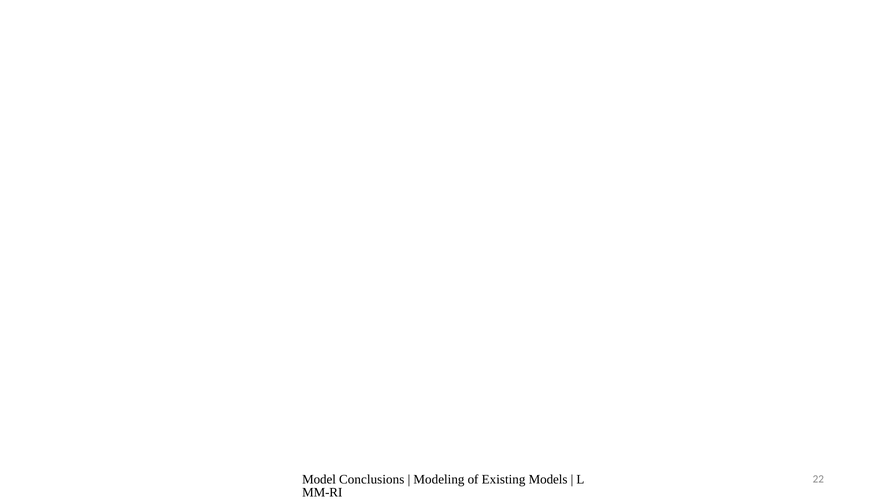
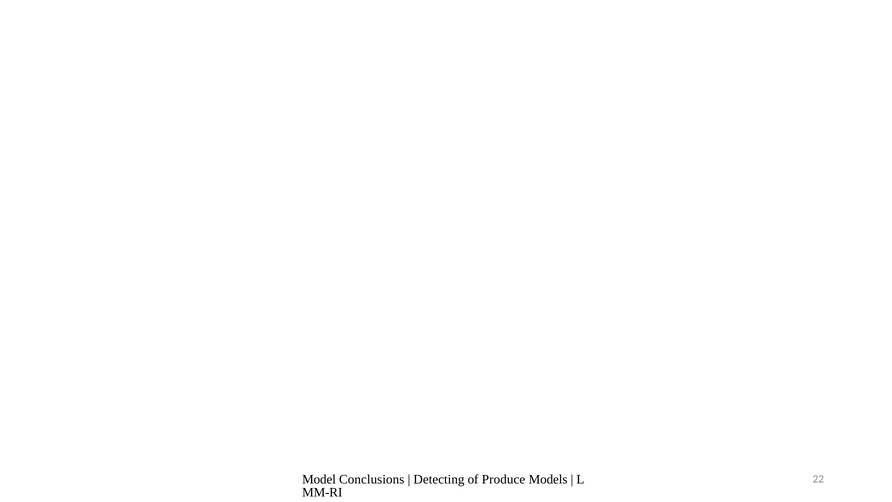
Modeling: Modeling -> Detecting (439, 479)
Existing: Existing -> Produce (504, 479)
